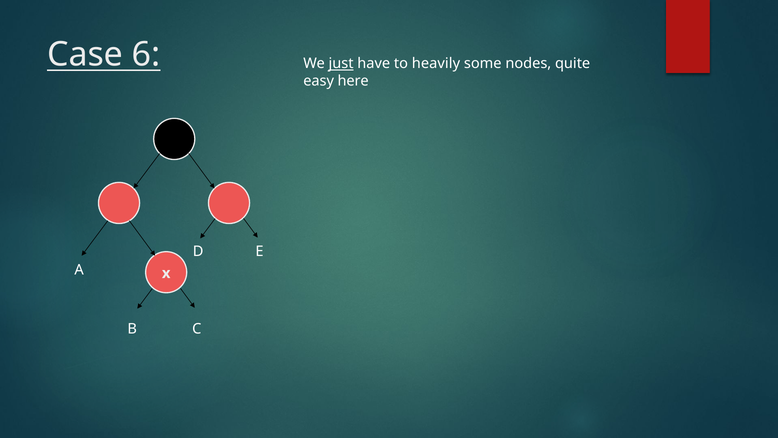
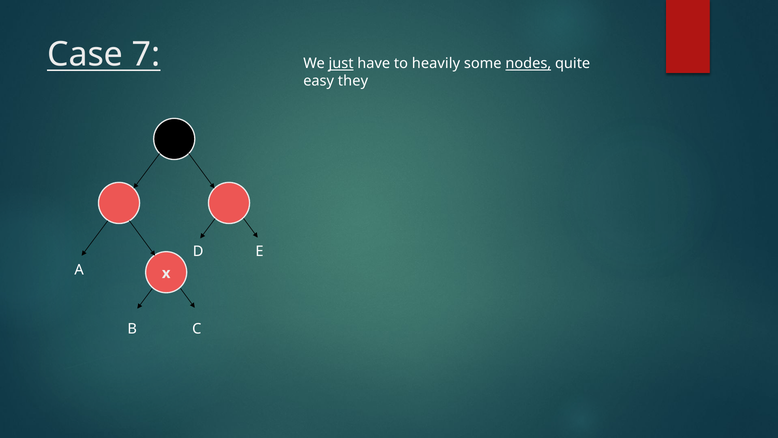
6: 6 -> 7 (146, 55)
nodes underline: none -> present (528, 64)
here: here -> they (353, 81)
